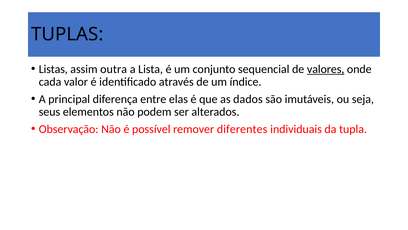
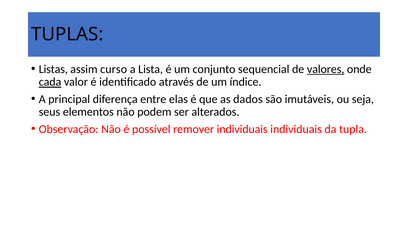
outra: outra -> curso (114, 69)
cada underline: none -> present (50, 82)
remover diferentes: diferentes -> individuais (242, 129)
